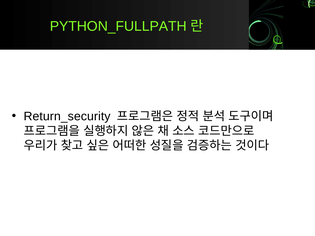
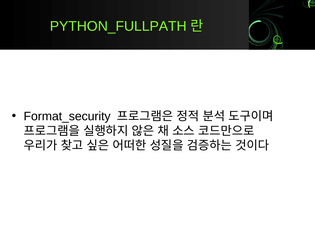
Return_security: Return_security -> Format_security (67, 116)
